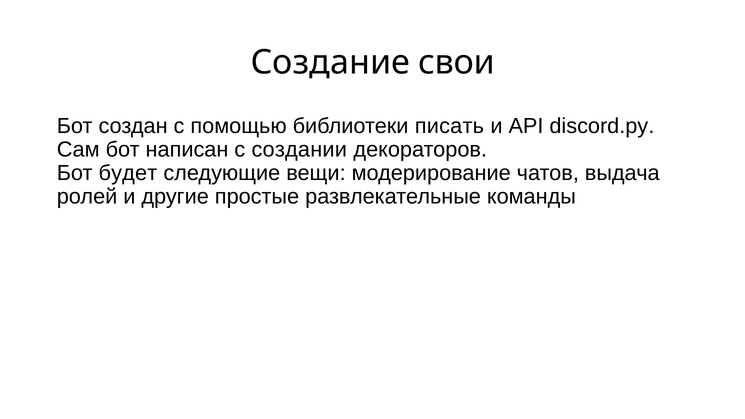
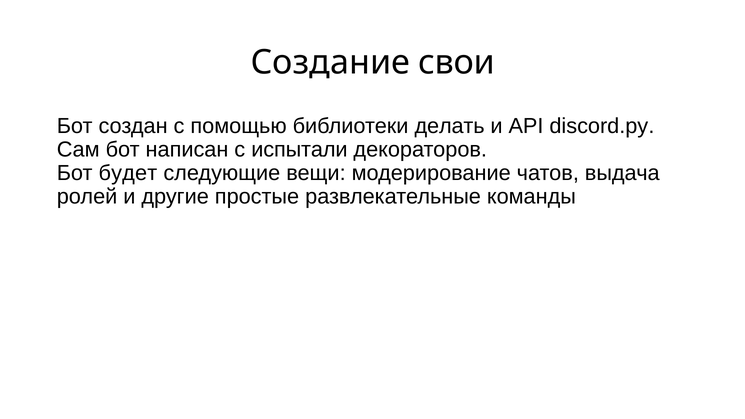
писать: писать -> делать (450, 126)
создании: создании -> испытали (299, 149)
